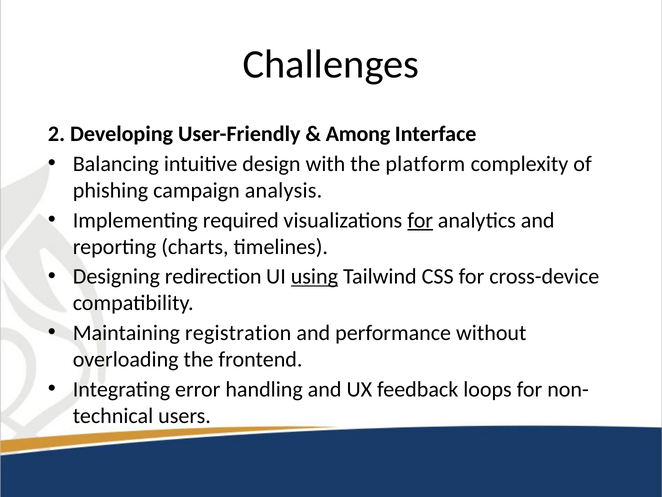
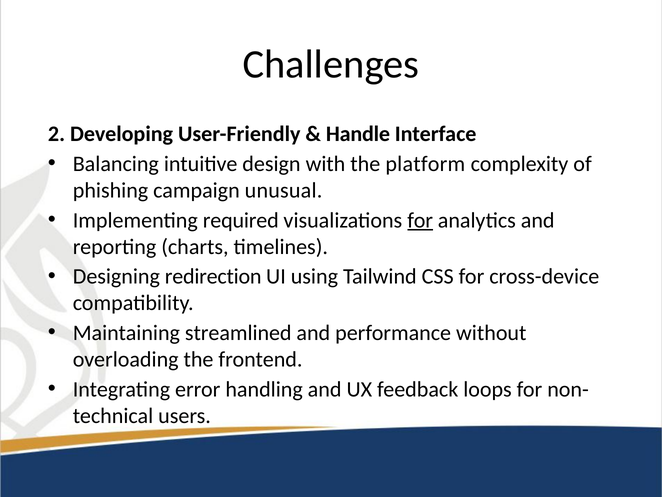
Among: Among -> Handle (358, 134)
analysis: analysis -> unusual (284, 190)
using underline: present -> none (314, 276)
registration: registration -> streamlined (238, 333)
